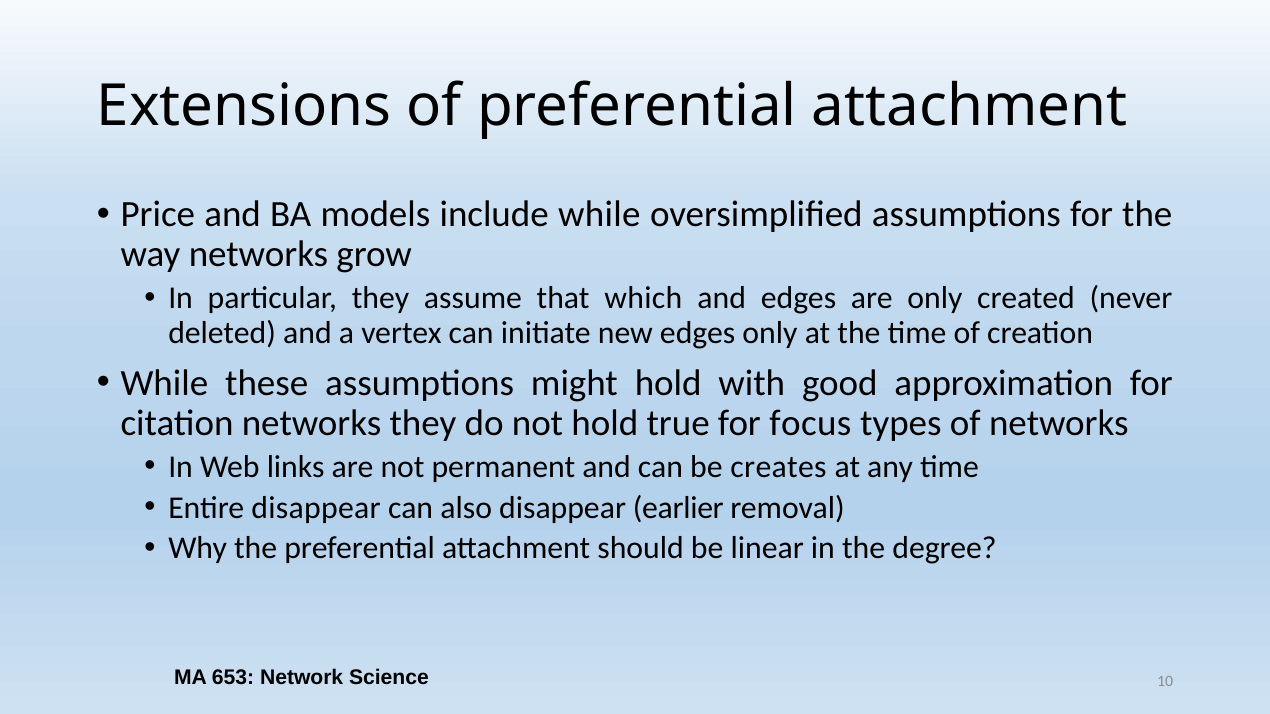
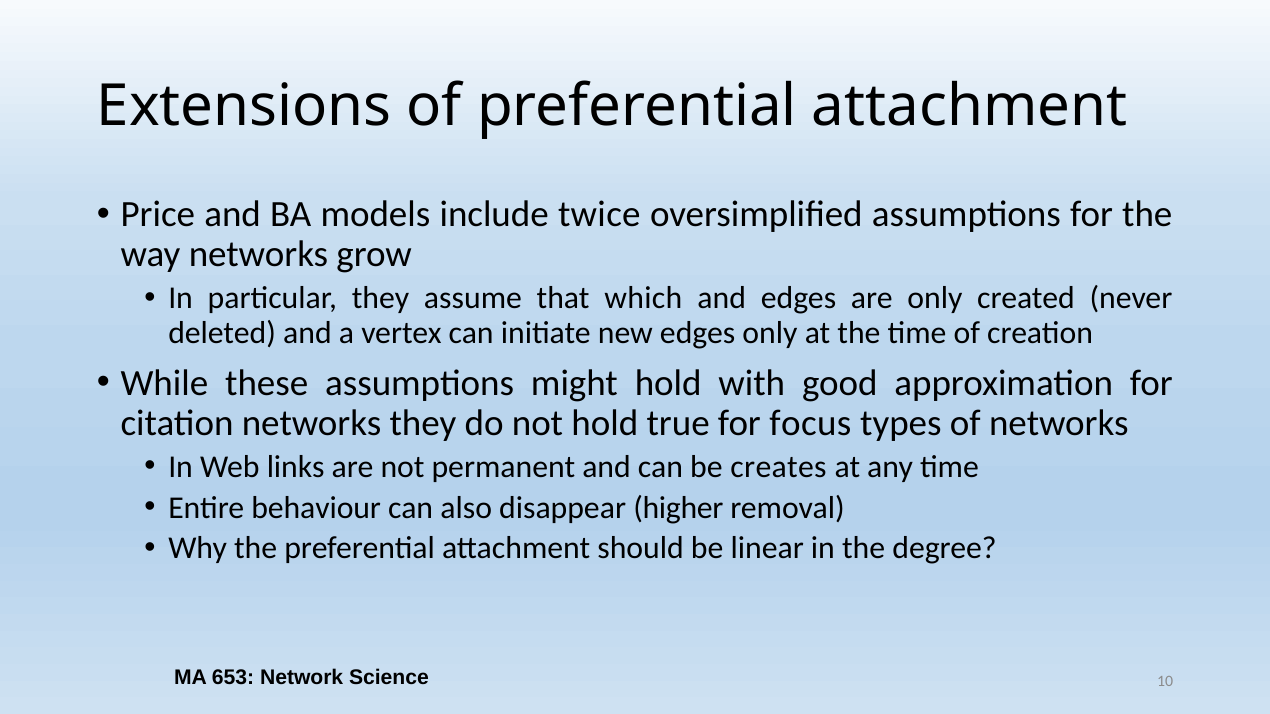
include while: while -> twice (599, 215)
Entire disappear: disappear -> behaviour (316, 508)
earlier: earlier -> higher (678, 508)
